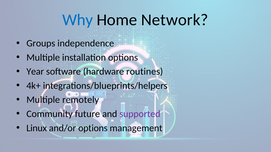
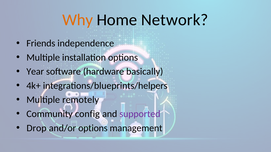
Why colour: blue -> orange (78, 20)
Groups: Groups -> Friends (41, 43)
routines: routines -> basically (145, 72)
future: future -> config (87, 114)
Linux: Linux -> Drop (37, 128)
